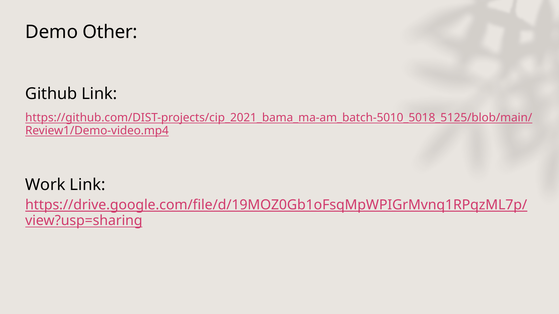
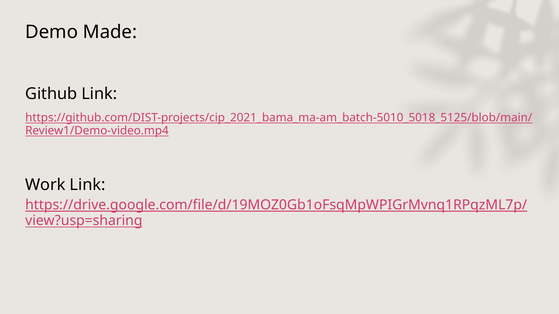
Other: Other -> Made (110, 32)
